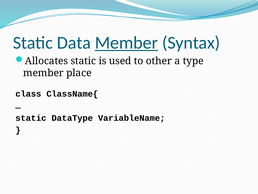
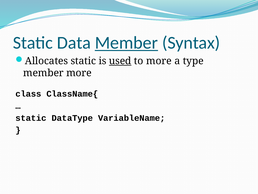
used underline: none -> present (120, 61)
to other: other -> more (159, 61)
member place: place -> more (79, 73)
